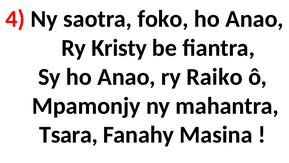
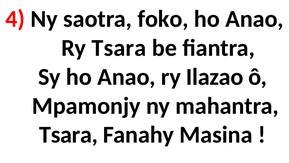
Ry Kristy: Kristy -> Tsara (119, 48)
Raiko: Raiko -> Ilazao (215, 77)
